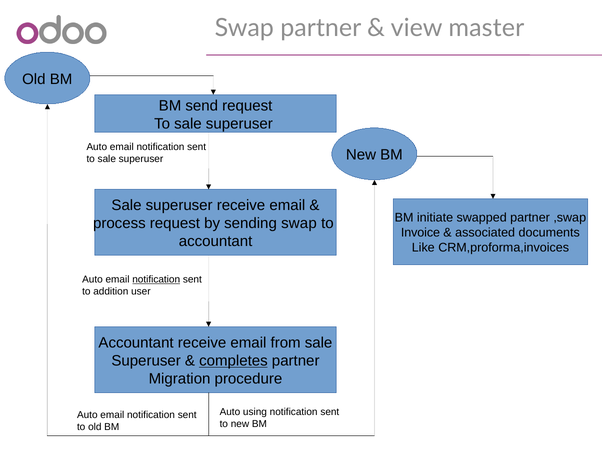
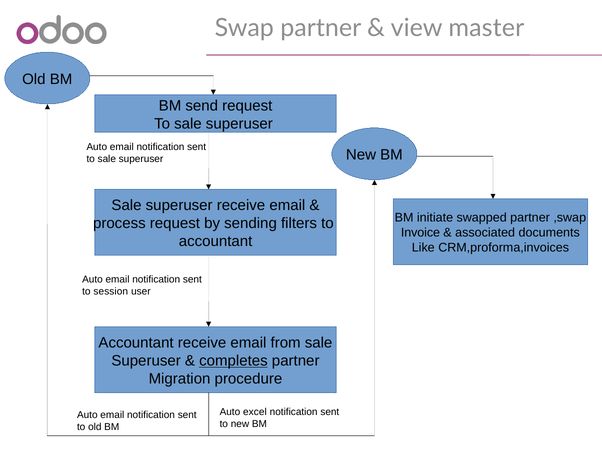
sending swap: swap -> filters (299, 224)
notification underline: present -> none (156, 280)
addition: addition -> session (111, 292)
using: using -> excel (255, 413)
